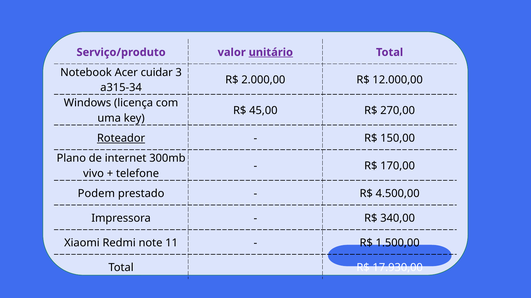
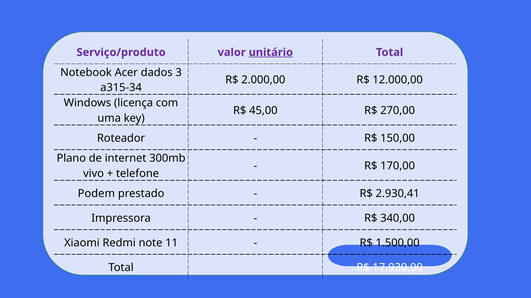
cuidar: cuidar -> dados (157, 73)
Roteador underline: present -> none (121, 139)
4.500,00: 4.500,00 -> 2.930,41 (398, 194)
